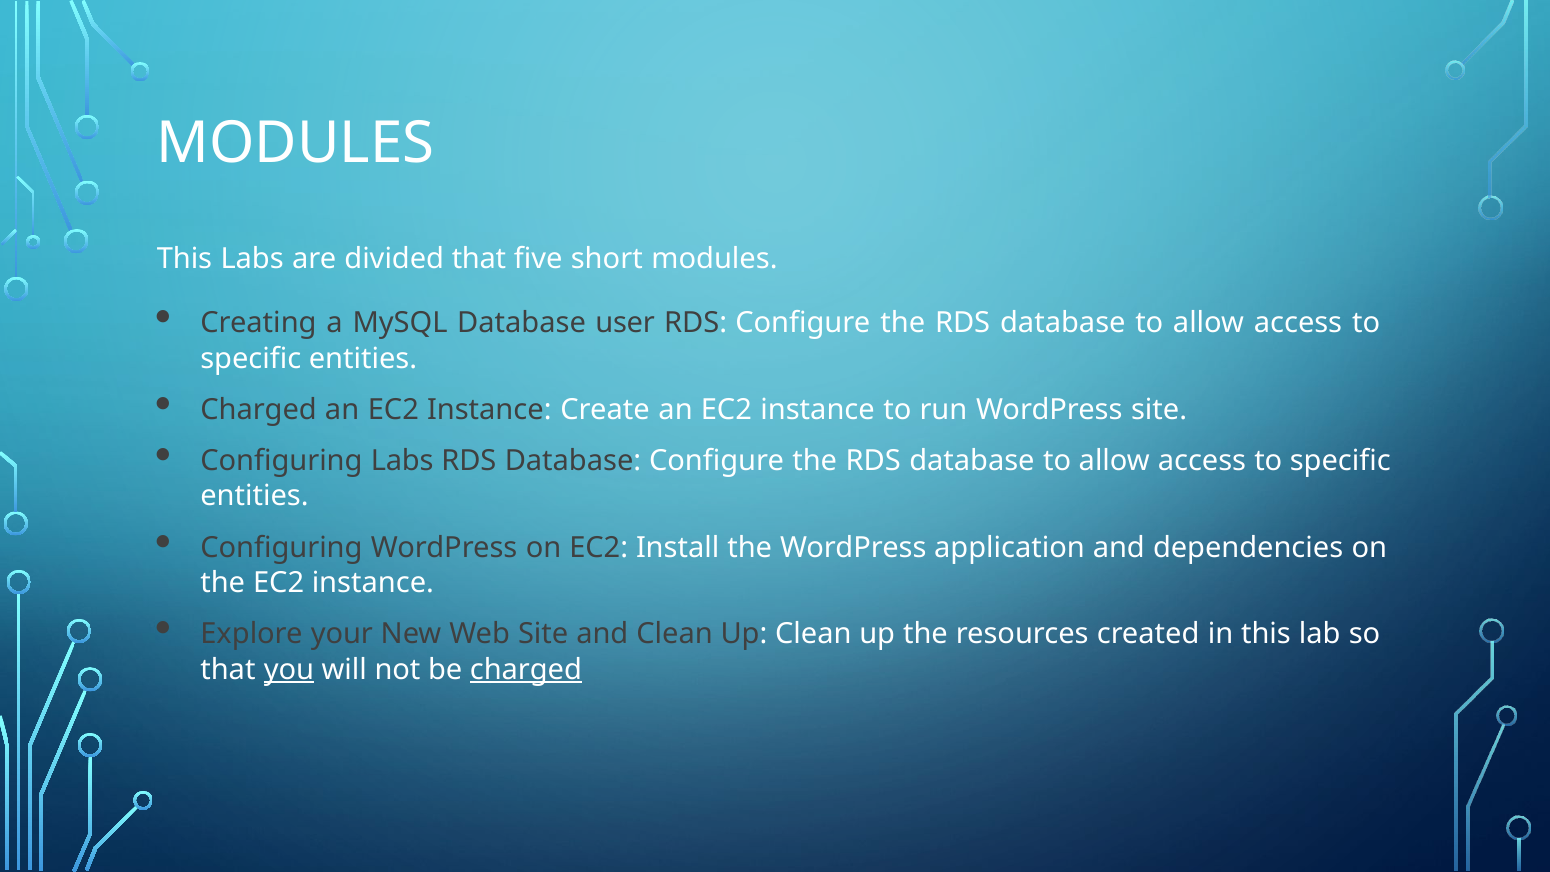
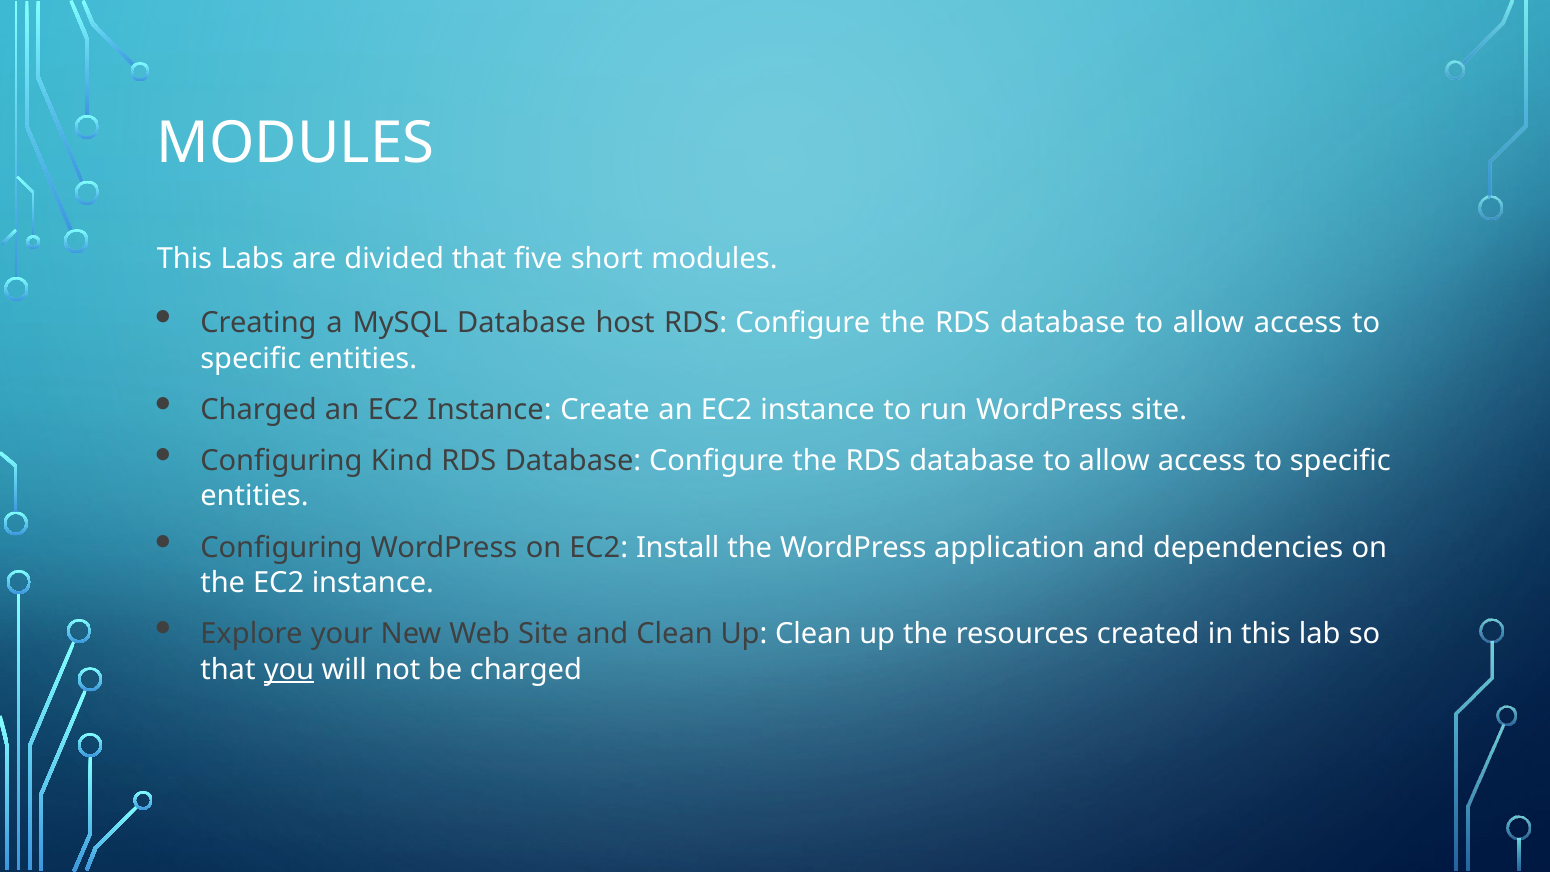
user: user -> host (625, 323)
Configuring Labs: Labs -> Kind (402, 461)
charged underline: present -> none (526, 669)
